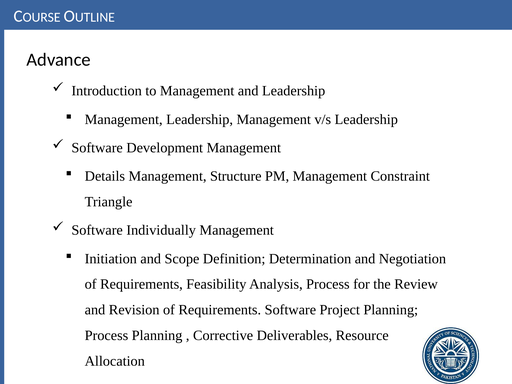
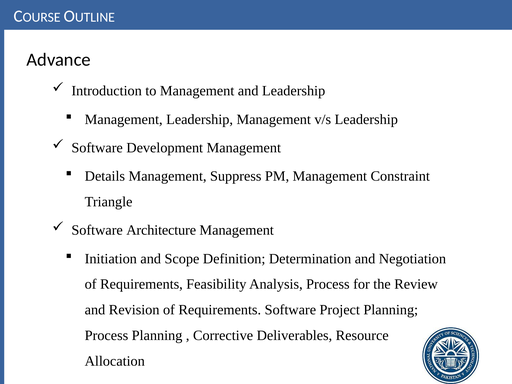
Structure: Structure -> Suppress (236, 176)
Individually: Individually -> Architecture (161, 230)
